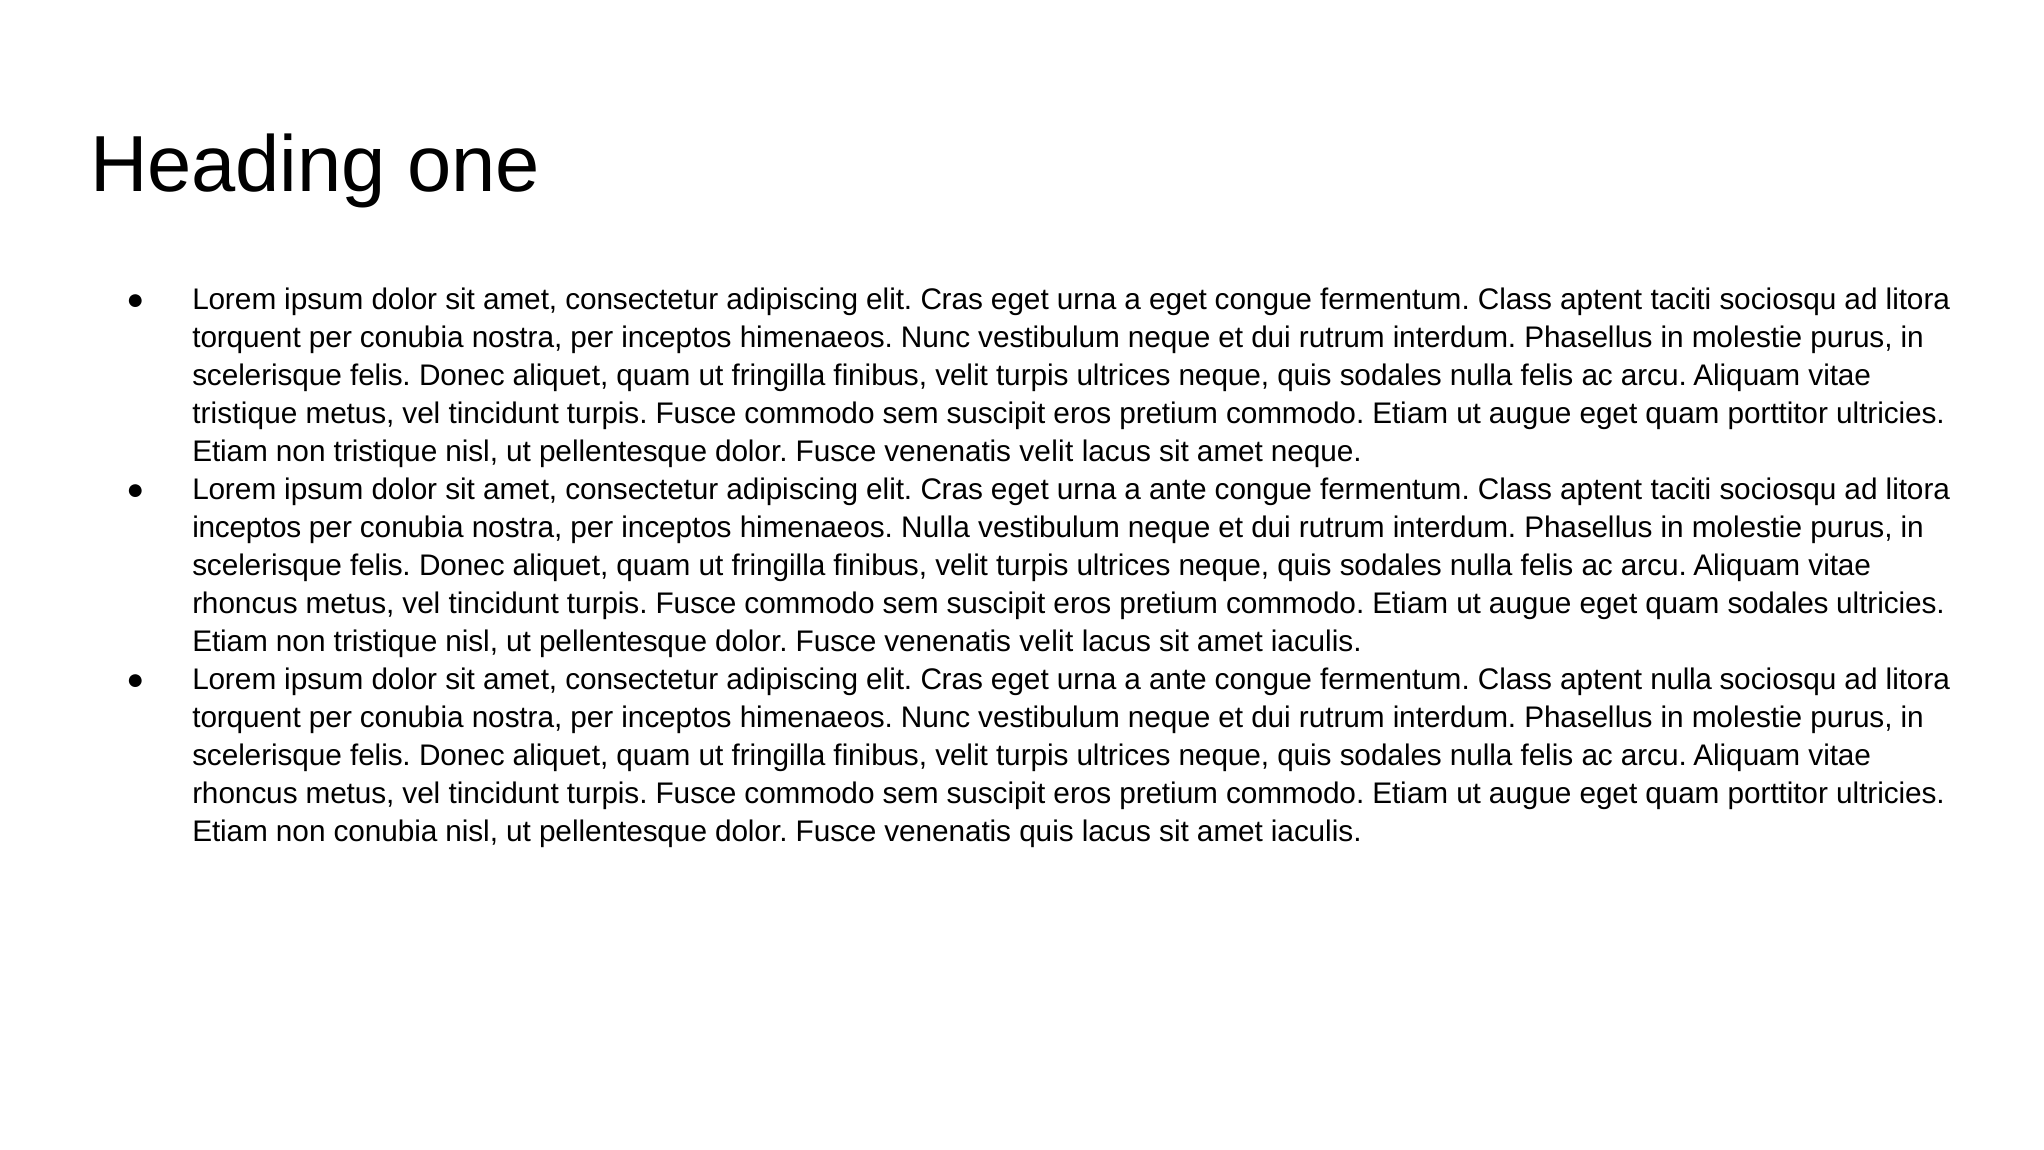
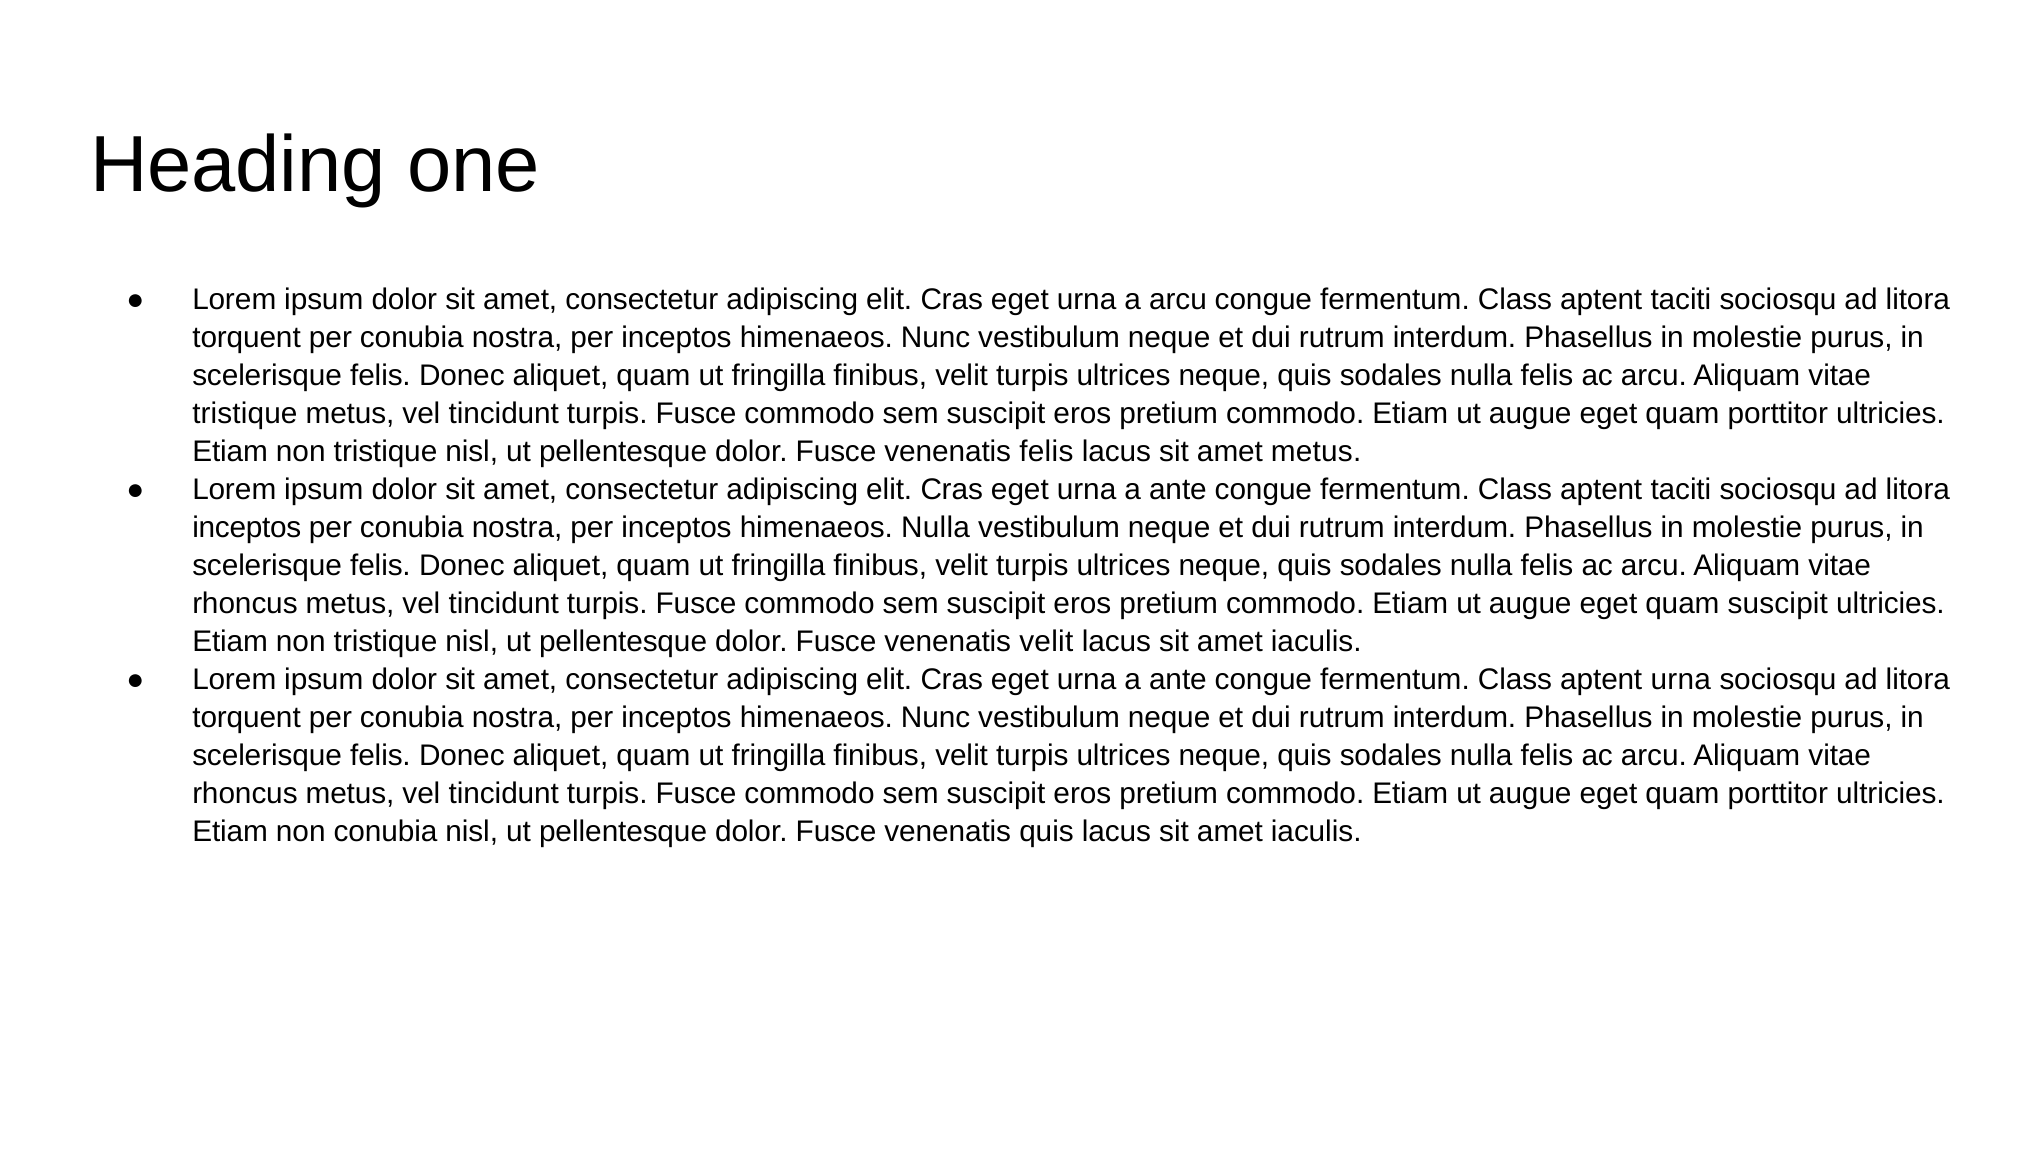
a eget: eget -> arcu (1178, 300)
velit: velit -> felis (1046, 452)
amet neque: neque -> metus (1316, 452)
quam sodales: sodales -> suscipit (1778, 604)
aptent nulla: nulla -> urna (1681, 680)
